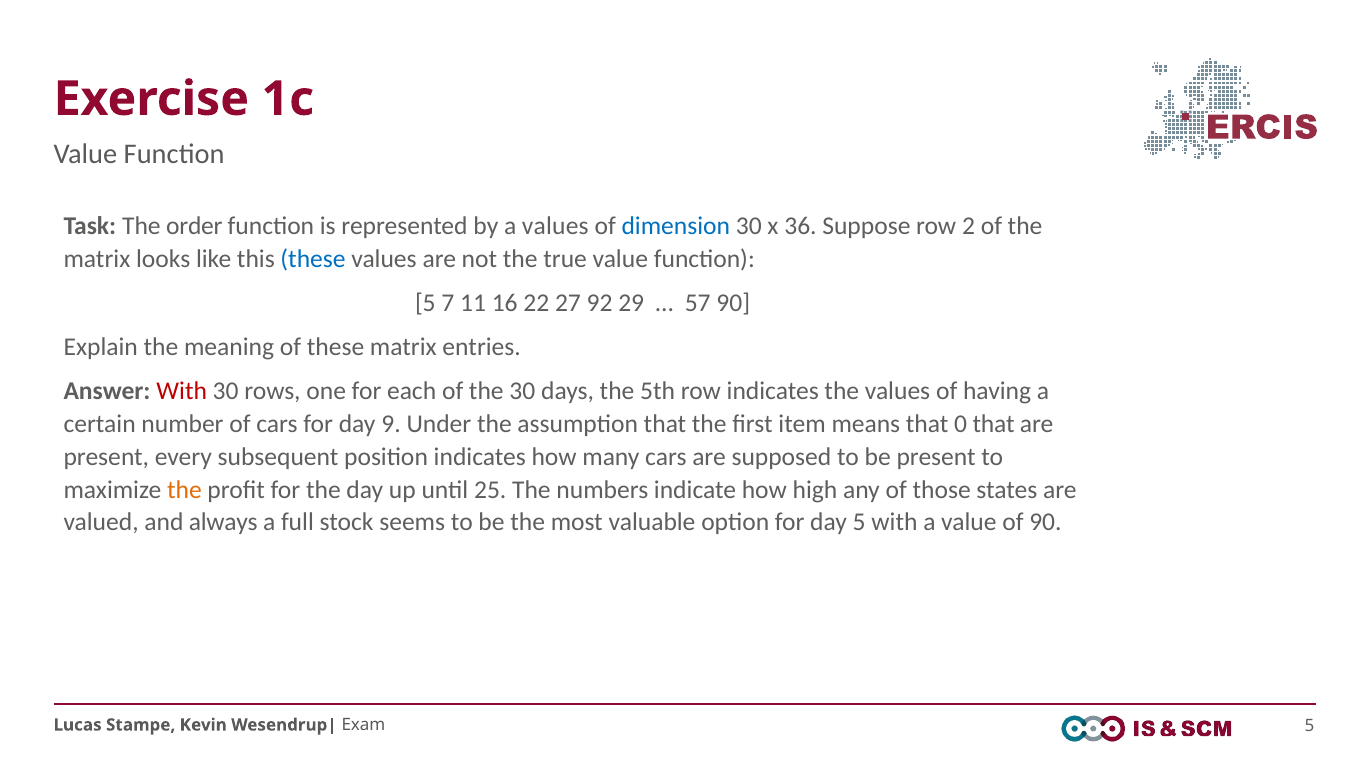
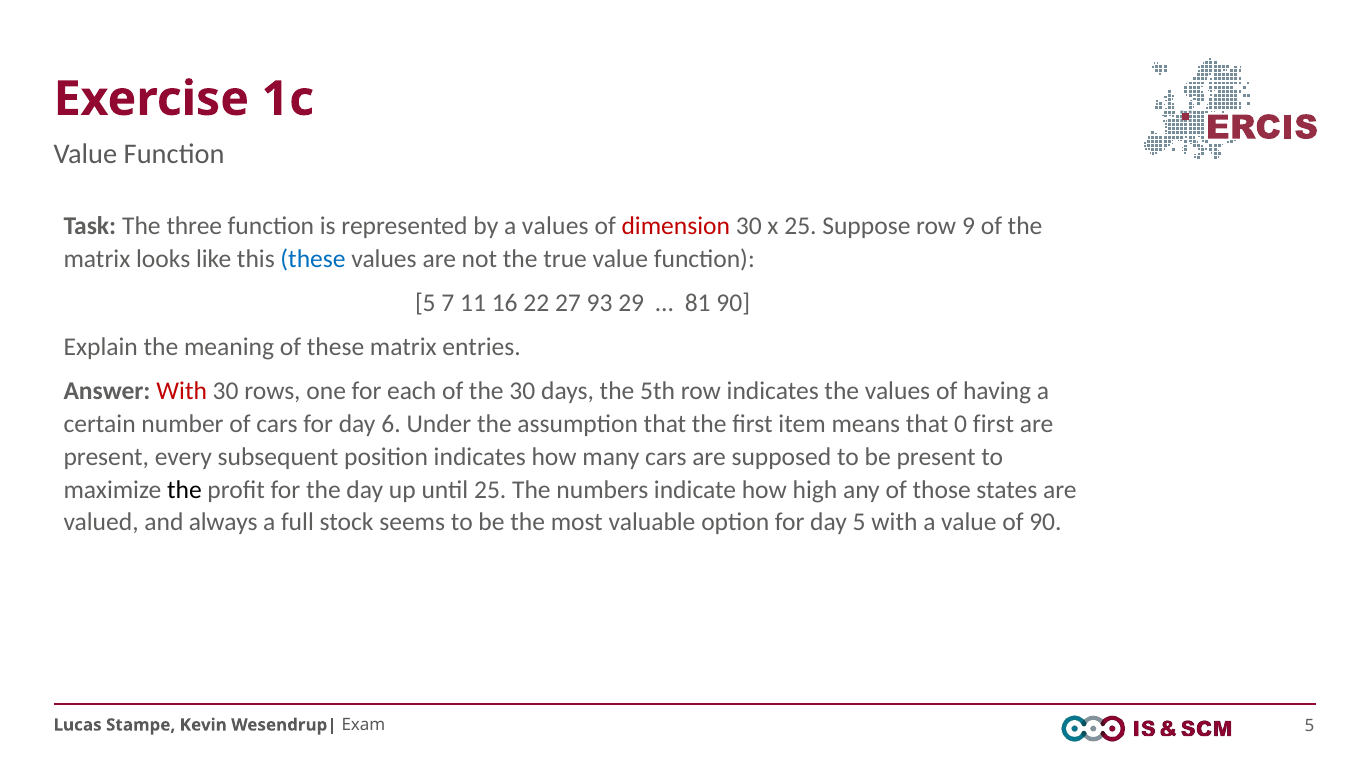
order: order -> three (194, 226)
dimension colour: blue -> red (676, 226)
x 36: 36 -> 25 (800, 226)
2: 2 -> 9 (969, 226)
92: 92 -> 93 (600, 303)
57: 57 -> 81 (698, 303)
9: 9 -> 6 (391, 424)
0 that: that -> first (994, 424)
the colour: orange -> black (184, 489)
